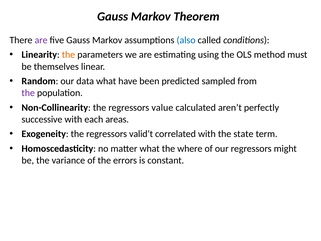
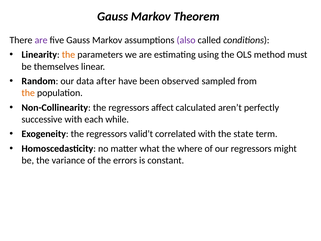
also colour: blue -> purple (186, 40)
data what: what -> after (106, 81)
predicted: predicted -> observed (180, 81)
the colour: purple -> orange (28, 93)
value: value -> affect (162, 107)
areas: areas -> while (117, 119)
